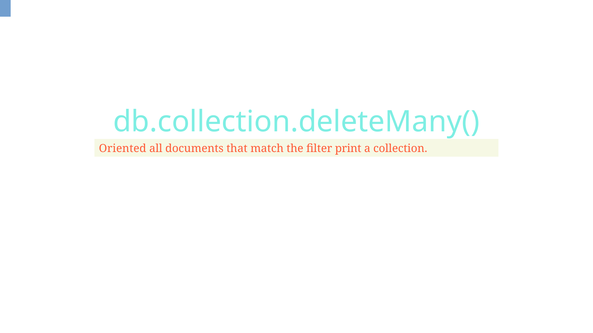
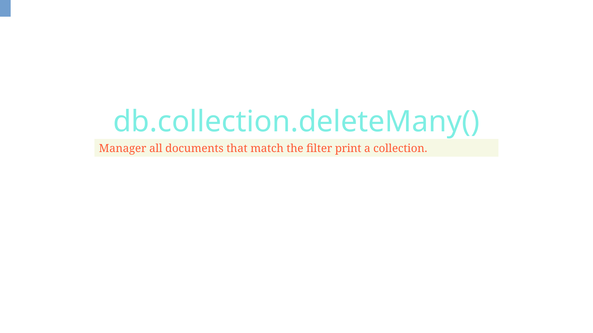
Oriented: Oriented -> Manager (123, 149)
